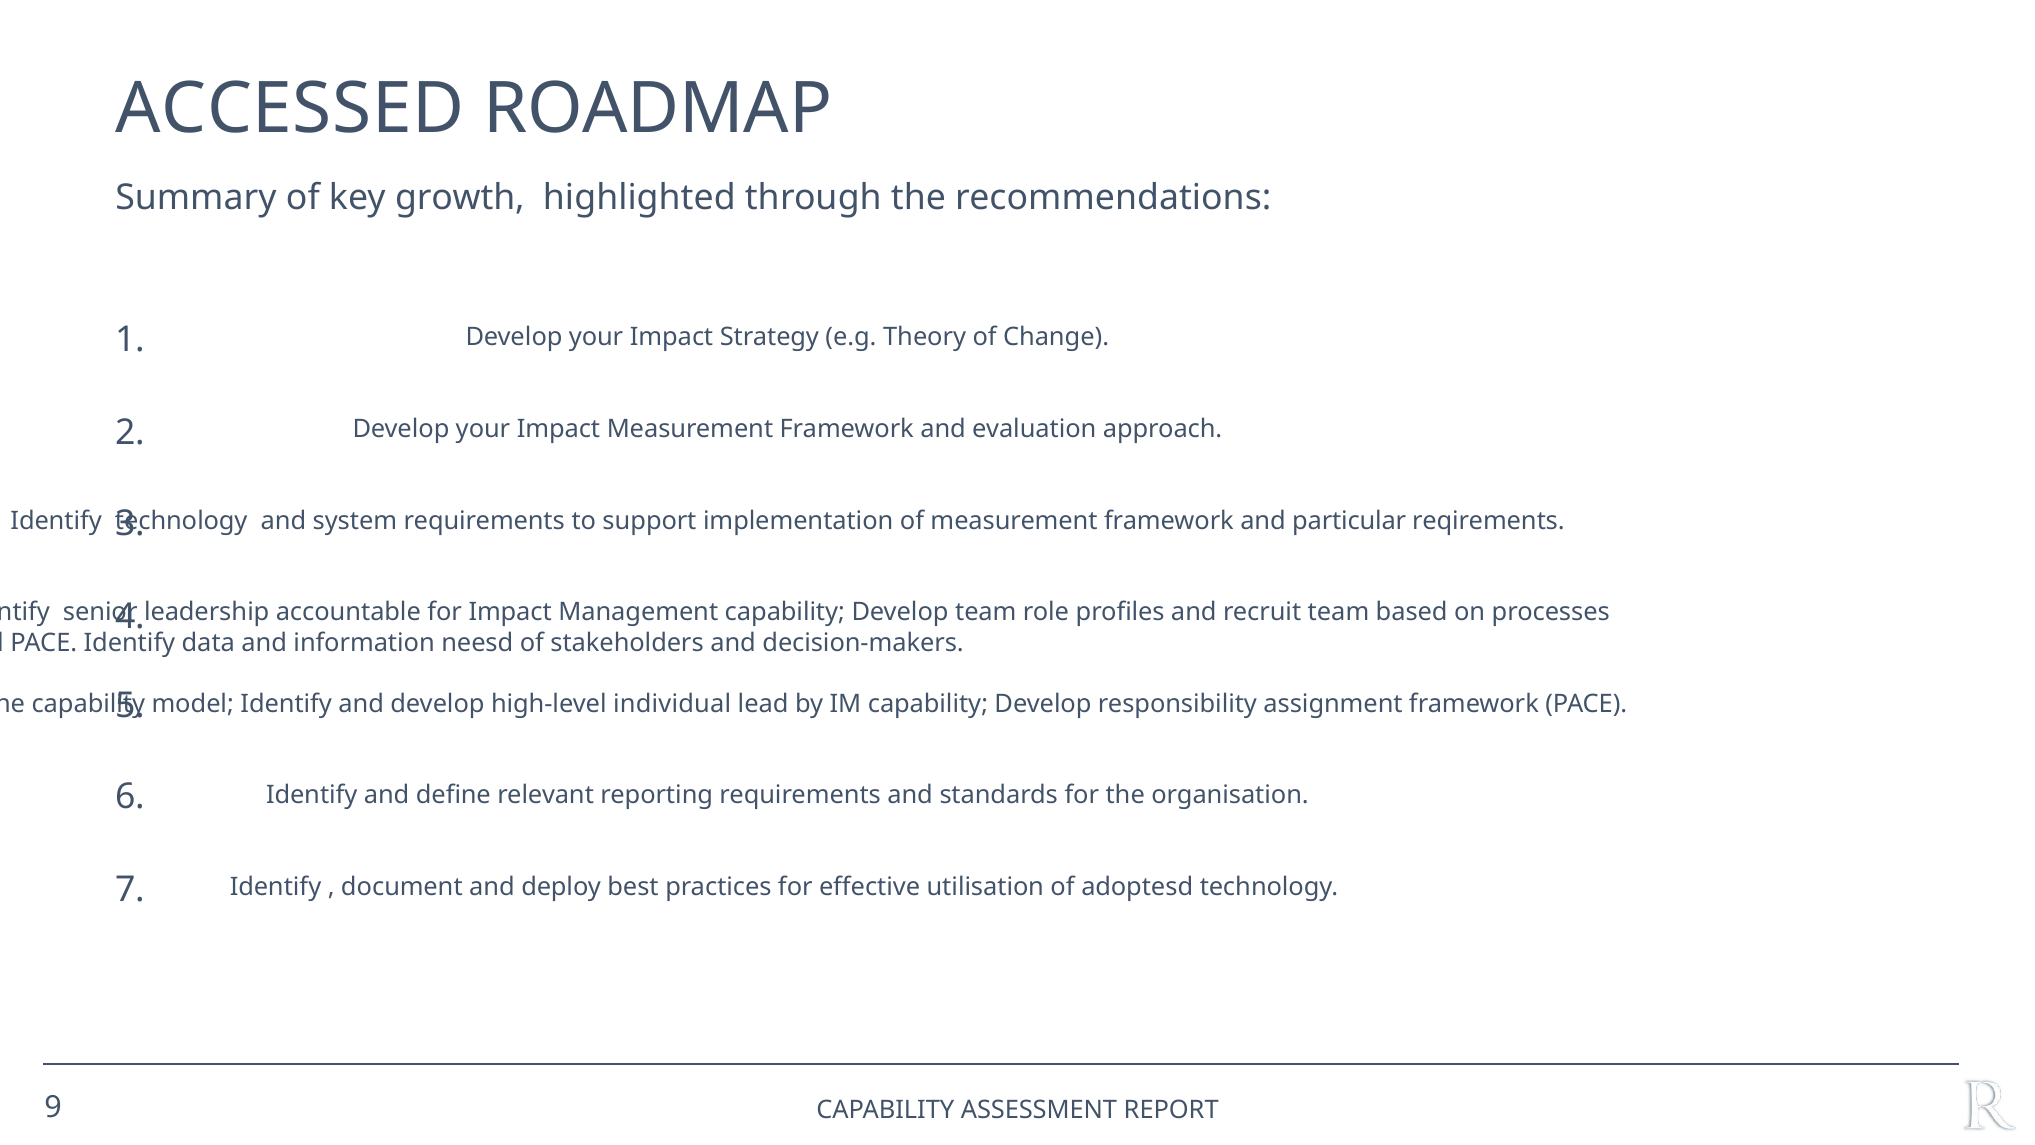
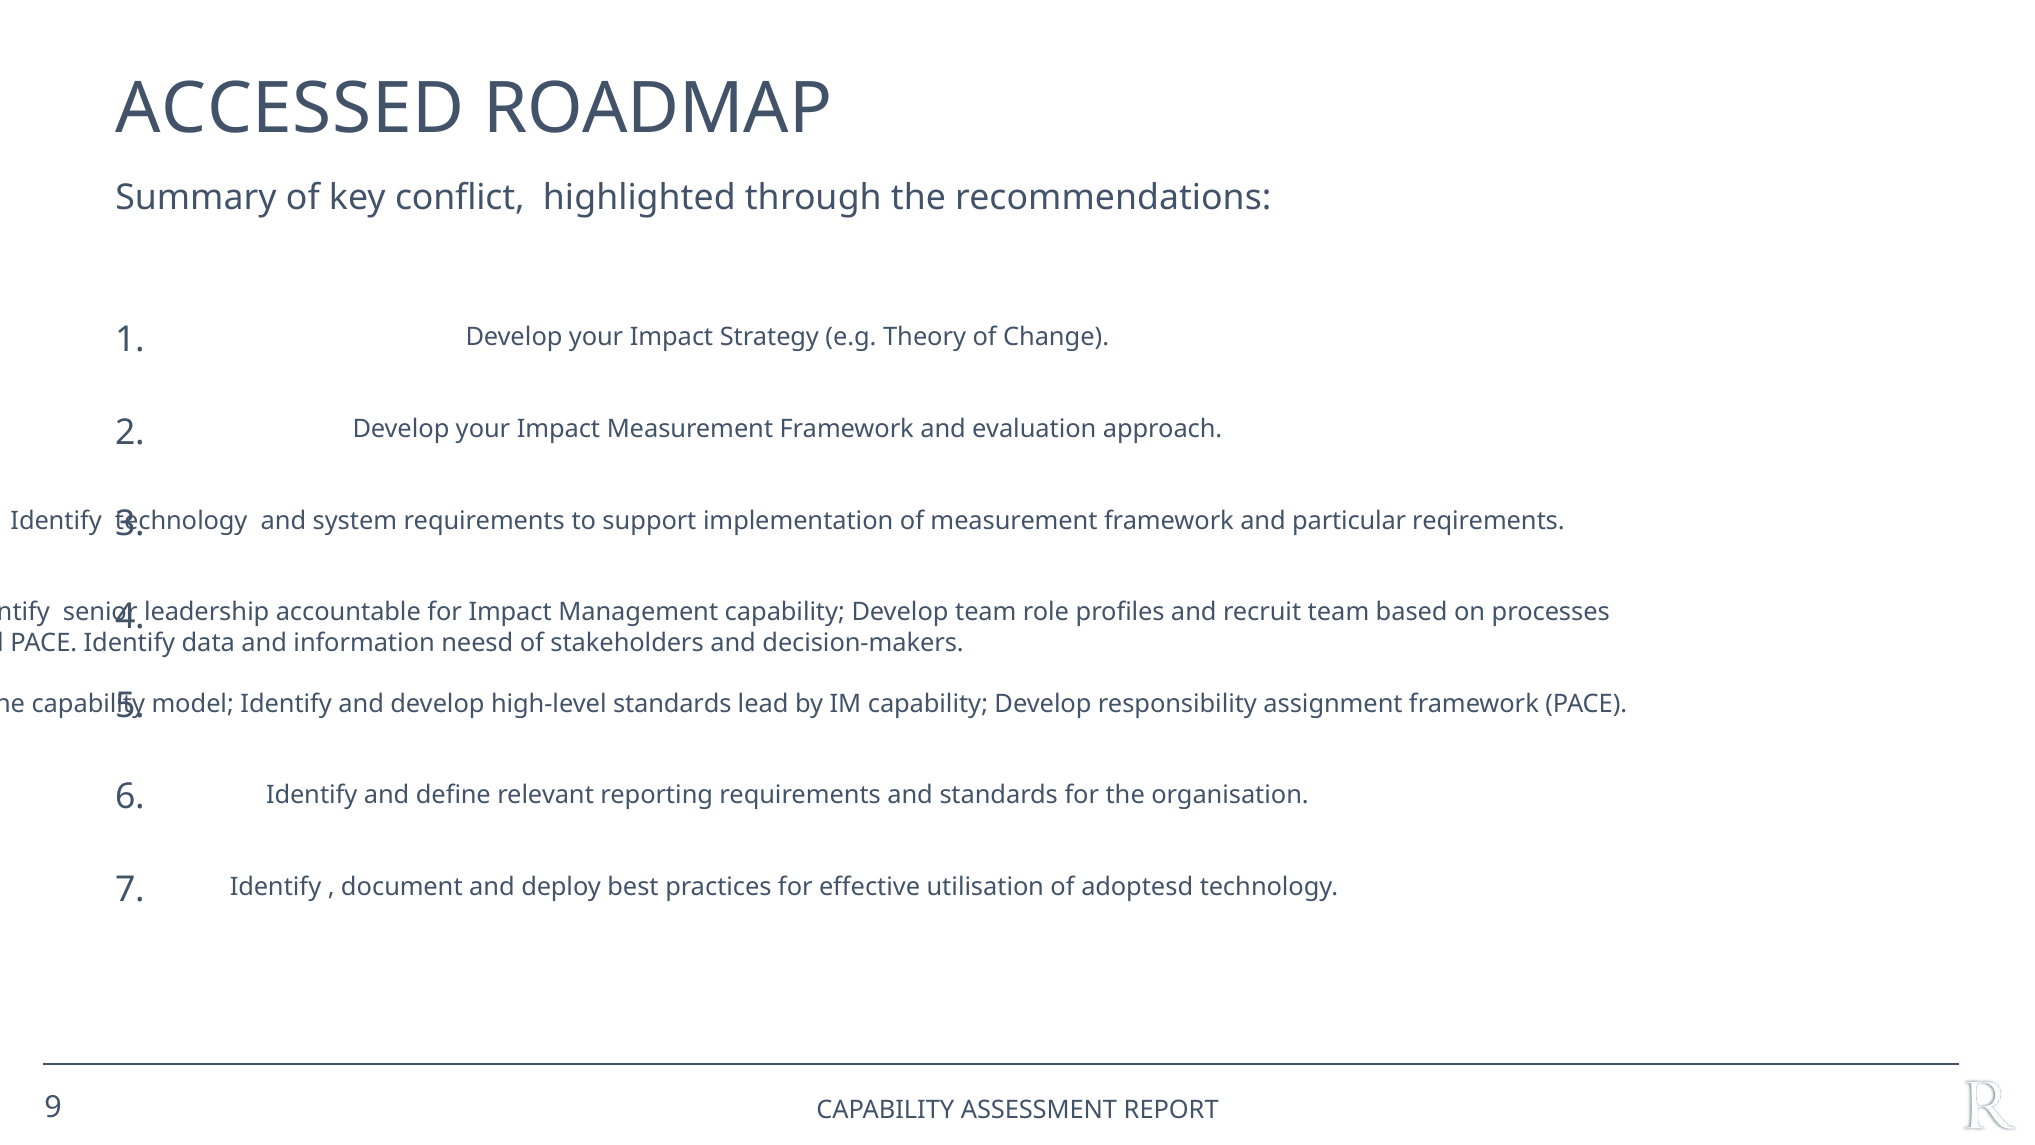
growth: growth -> conflict (460, 198)
high-level individual: individual -> standards (672, 704)
